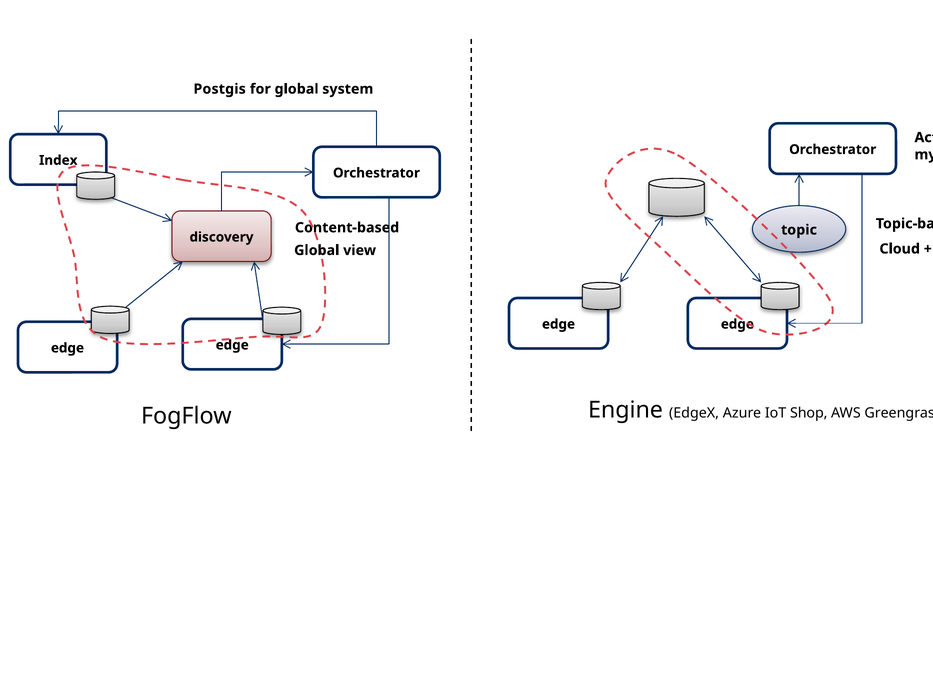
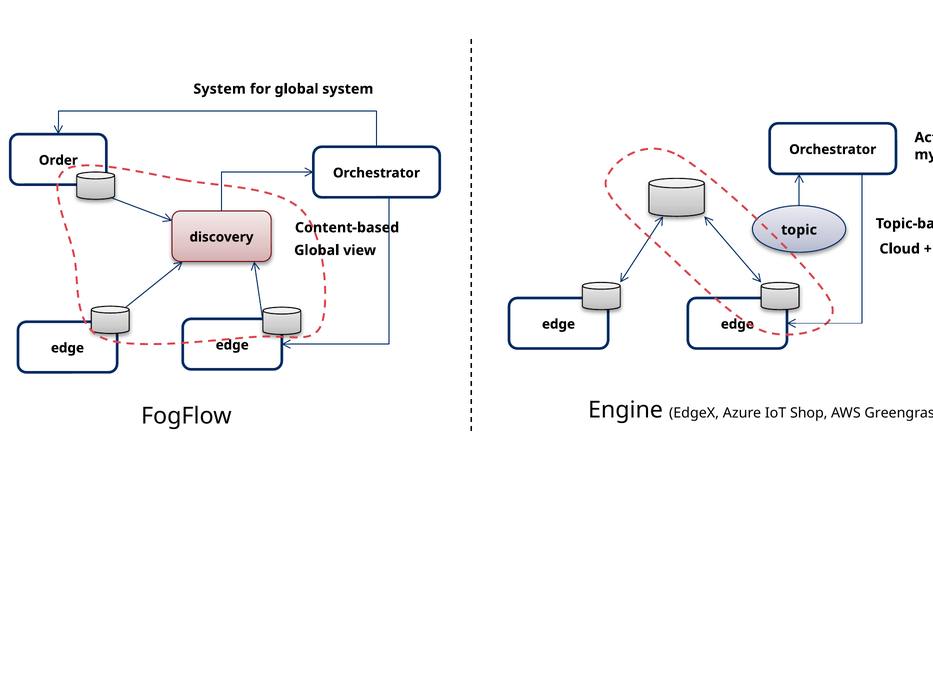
Postgis: Postgis -> System (220, 89)
Index: Index -> Order (58, 160)
